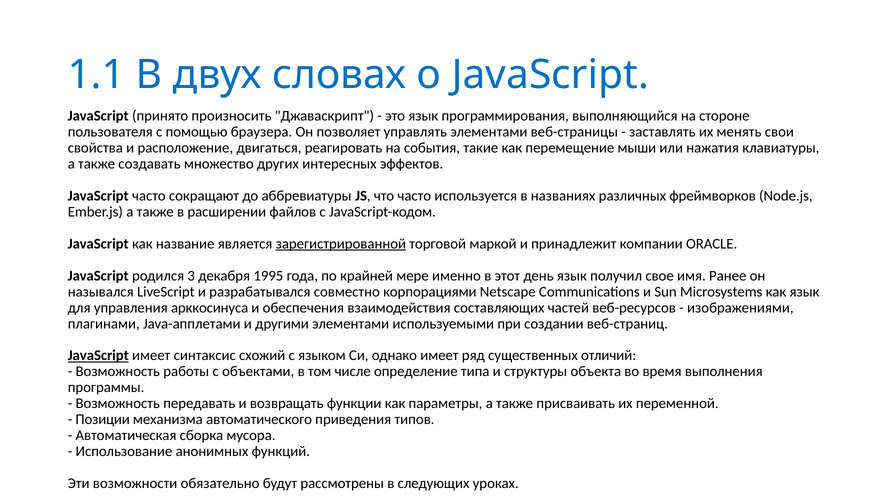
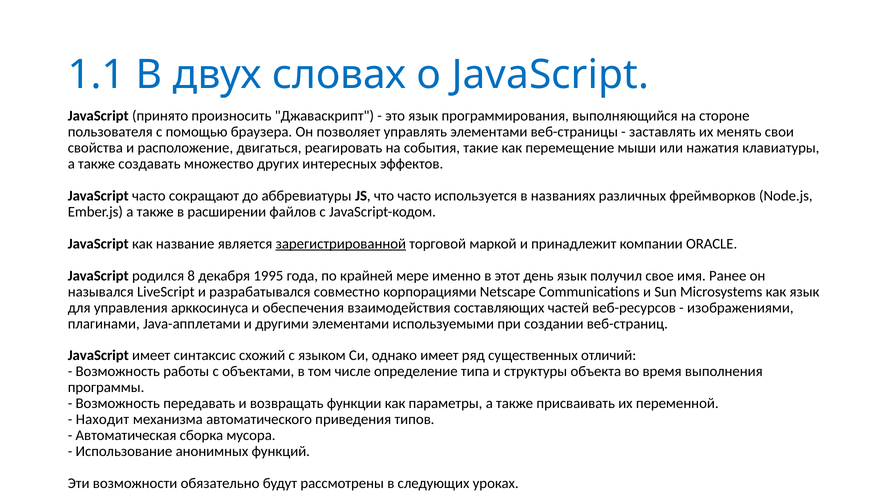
3: 3 -> 8 (191, 276)
JavaScript underline: present -> none (98, 356)
Позиции: Позиции -> Находит (103, 420)
